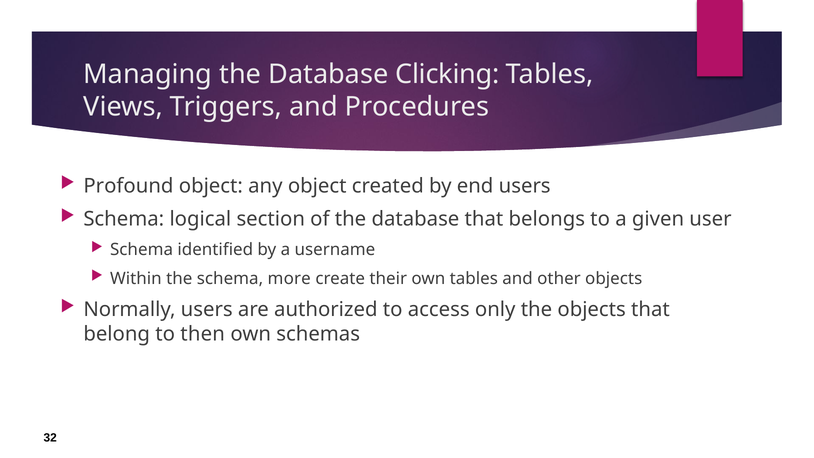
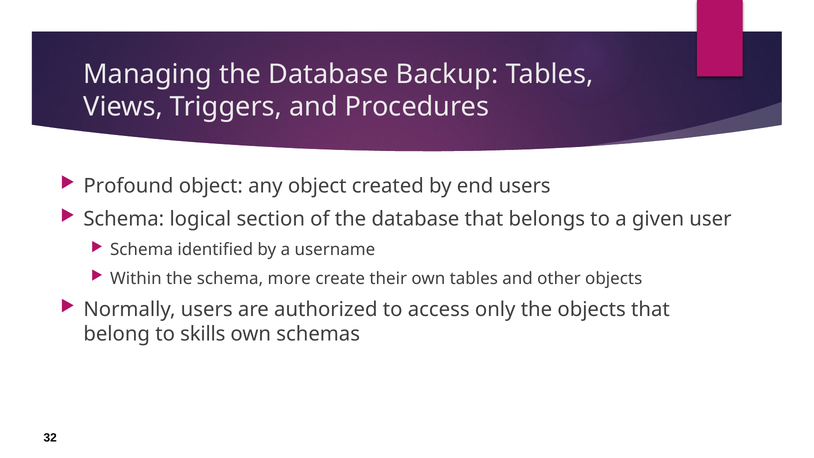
Clicking: Clicking -> Backup (447, 74)
then: then -> skills (203, 334)
